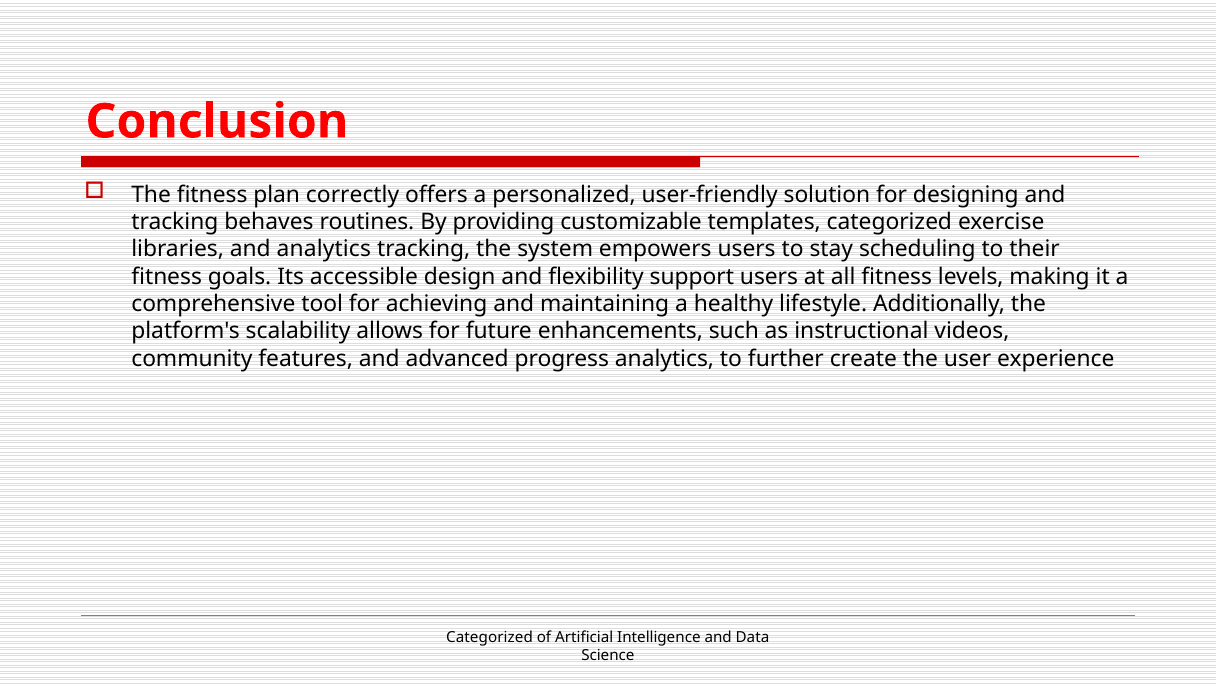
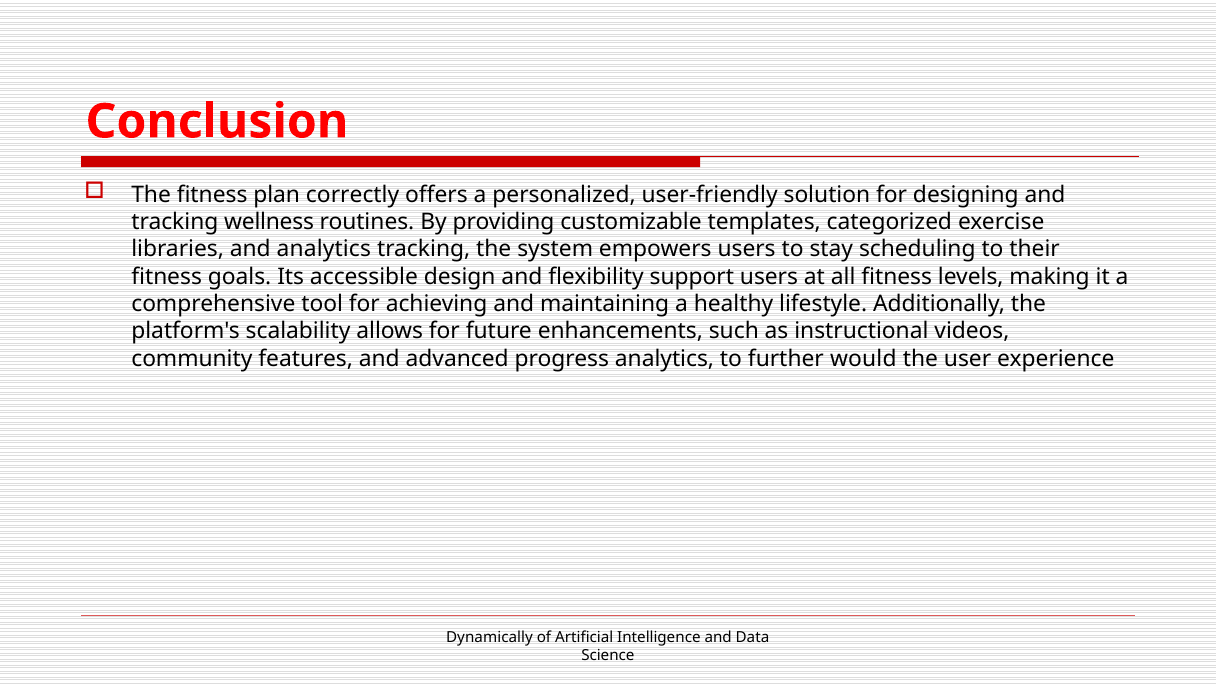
behaves: behaves -> wellness (269, 222)
create: create -> would (863, 359)
Categorized: Categorized -> Dynamically (489, 638)
